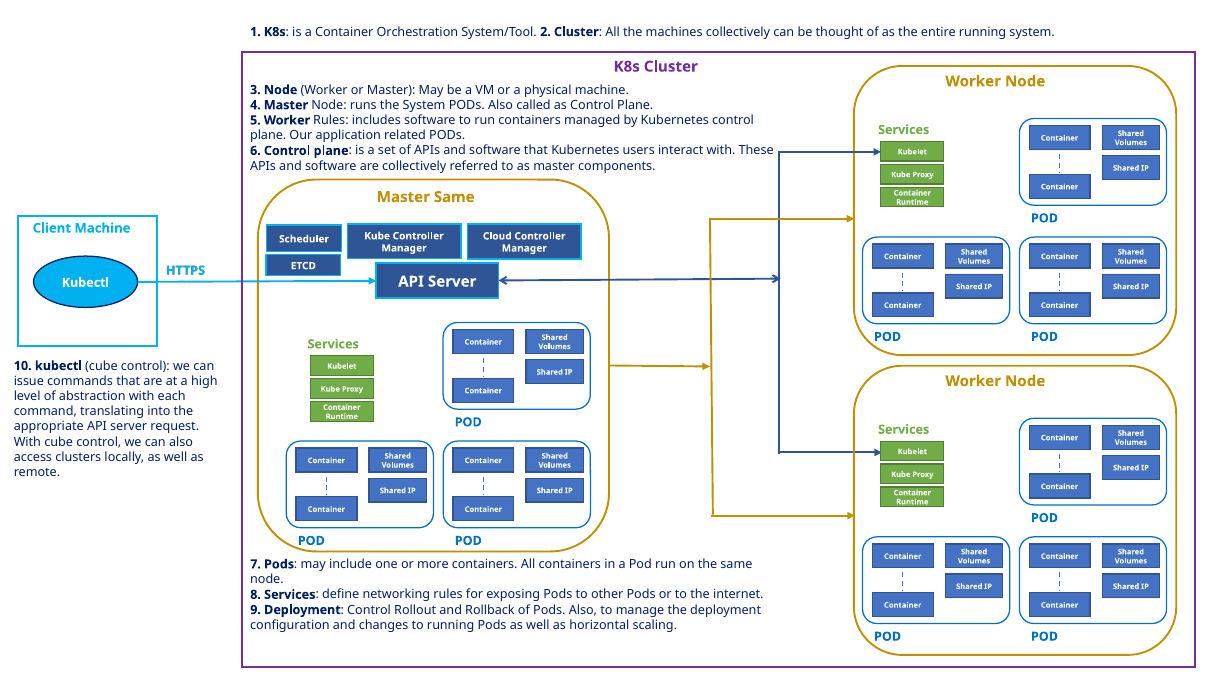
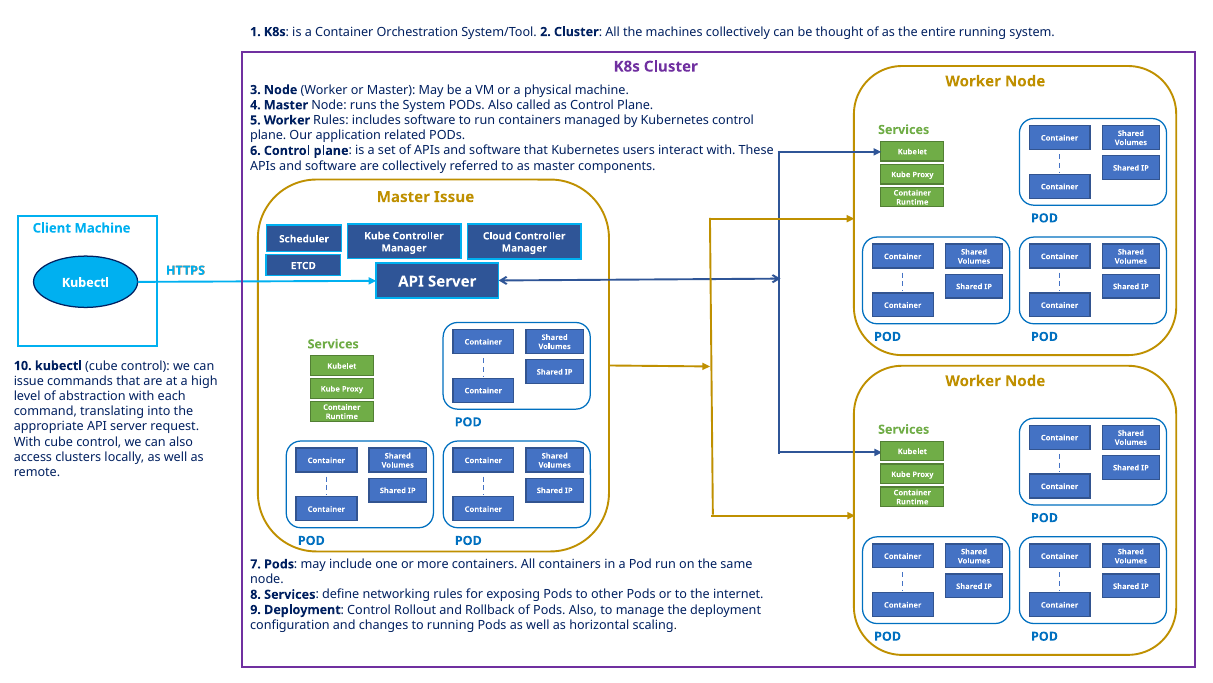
Master Same: Same -> Issue (454, 197)
